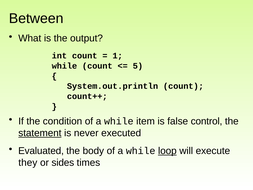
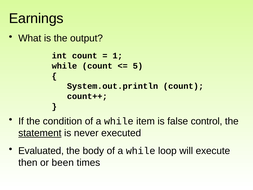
Between: Between -> Earnings (36, 18)
loop underline: present -> none (167, 151)
they: they -> then (28, 162)
sides: sides -> been (63, 162)
